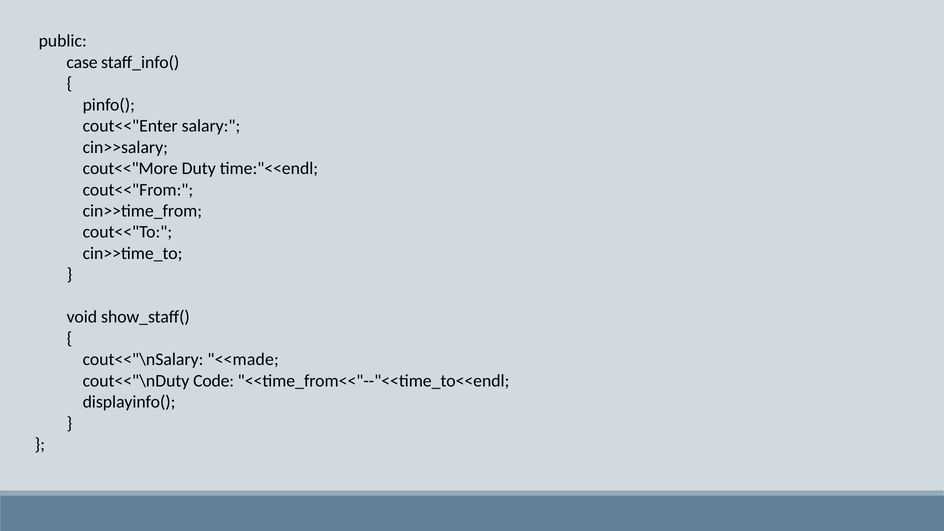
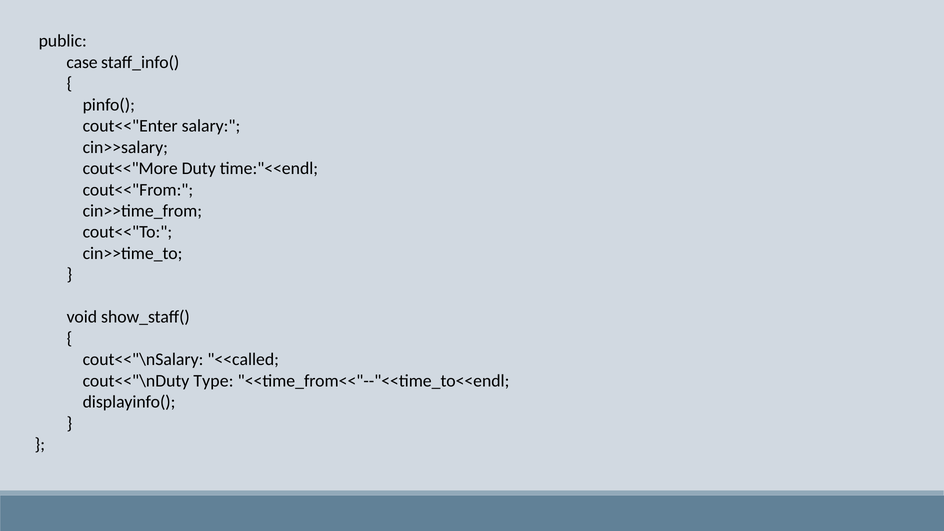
<<made: <<made -> <<called (243, 360)
Code: Code -> Type (213, 381)
